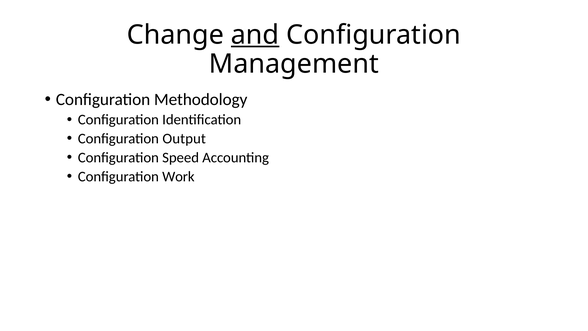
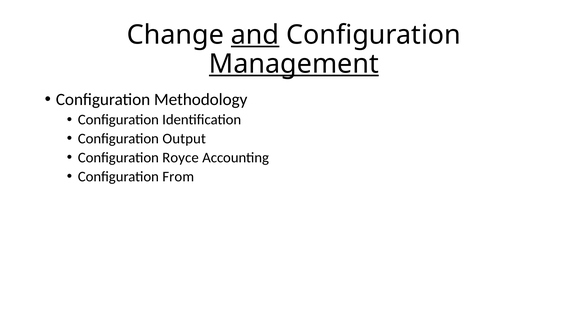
Management underline: none -> present (294, 64)
Speed: Speed -> Royce (181, 158)
Work: Work -> From (178, 176)
